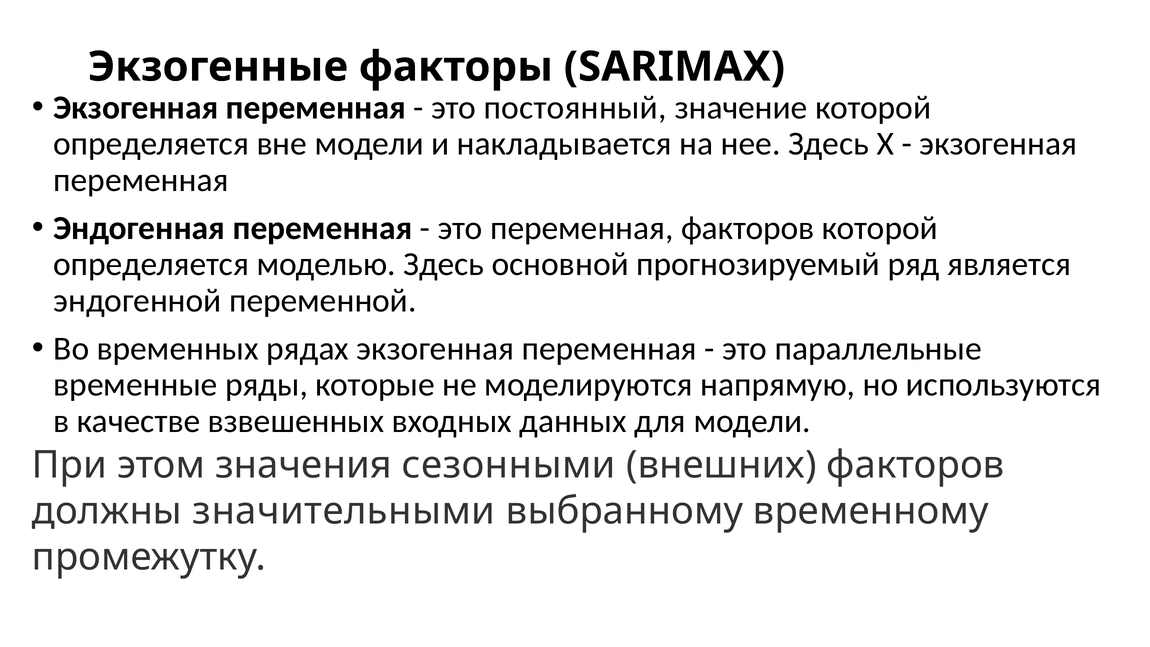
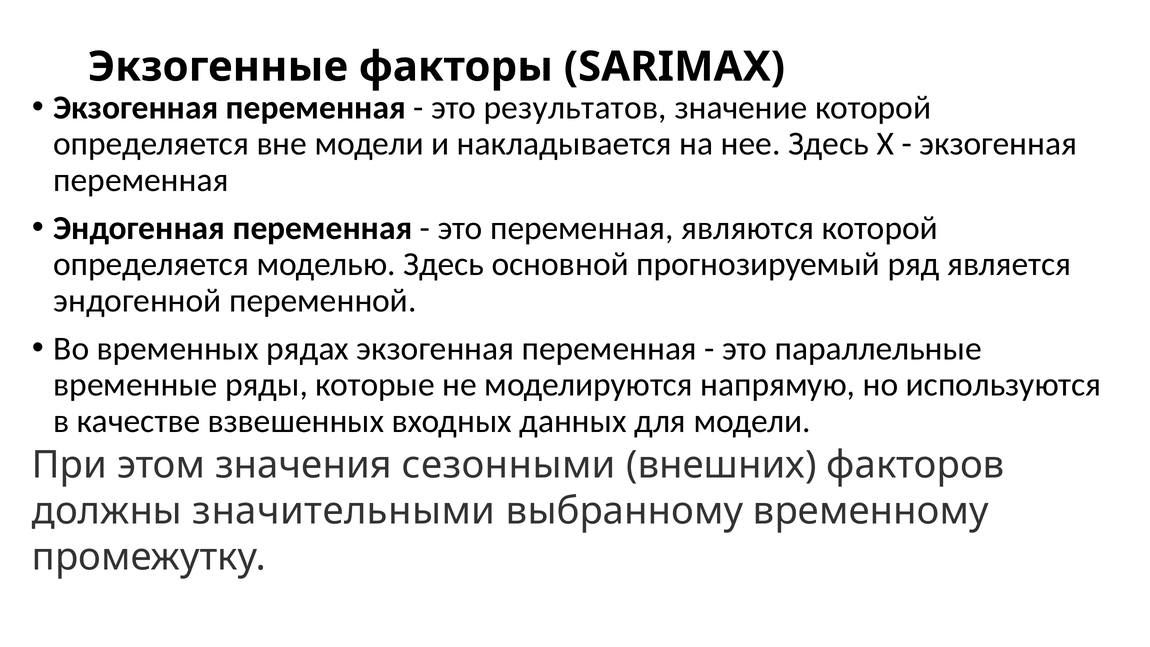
постоянный: постоянный -> результатов (575, 108)
переменная факторов: факторов -> являются (748, 228)
